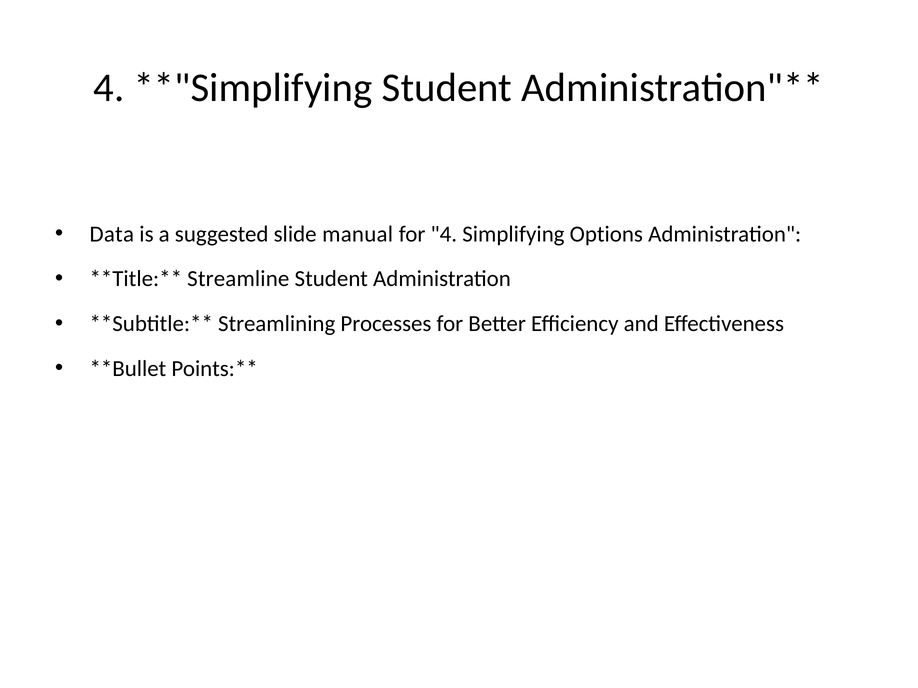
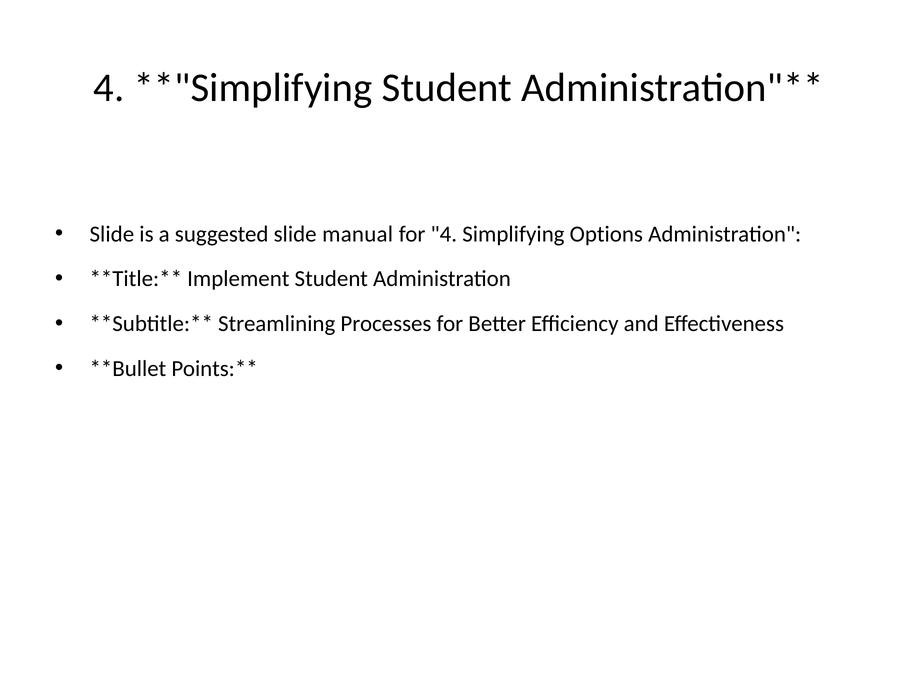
Data: Data -> Slide (112, 234)
Streamline: Streamline -> Implement (238, 279)
